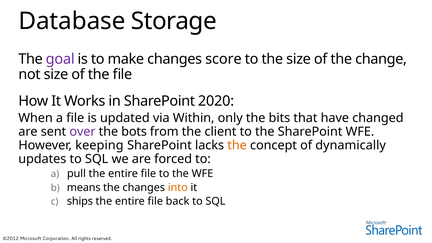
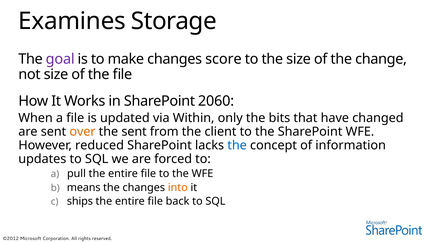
Database: Database -> Examines (72, 21)
2020: 2020 -> 2060 (216, 101)
over colour: purple -> orange (83, 132)
the bots: bots -> sent (134, 132)
keeping: keeping -> reduced (100, 145)
the colour: orange -> blue (237, 145)
dynamically: dynamically -> information (351, 145)
